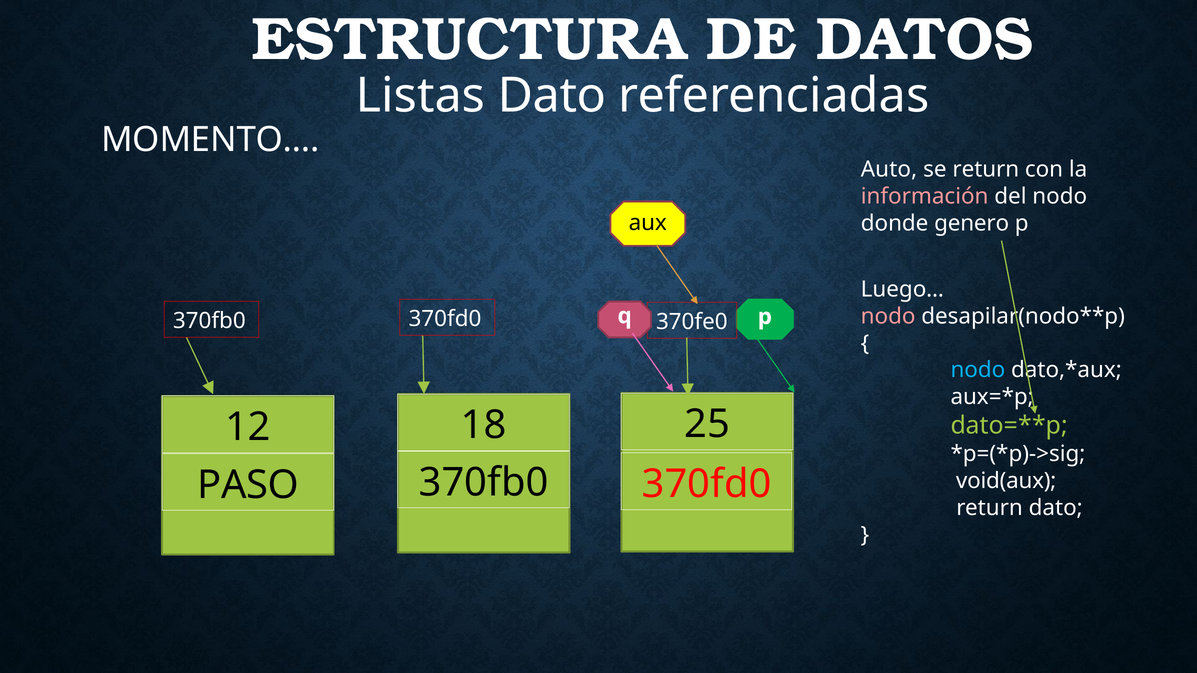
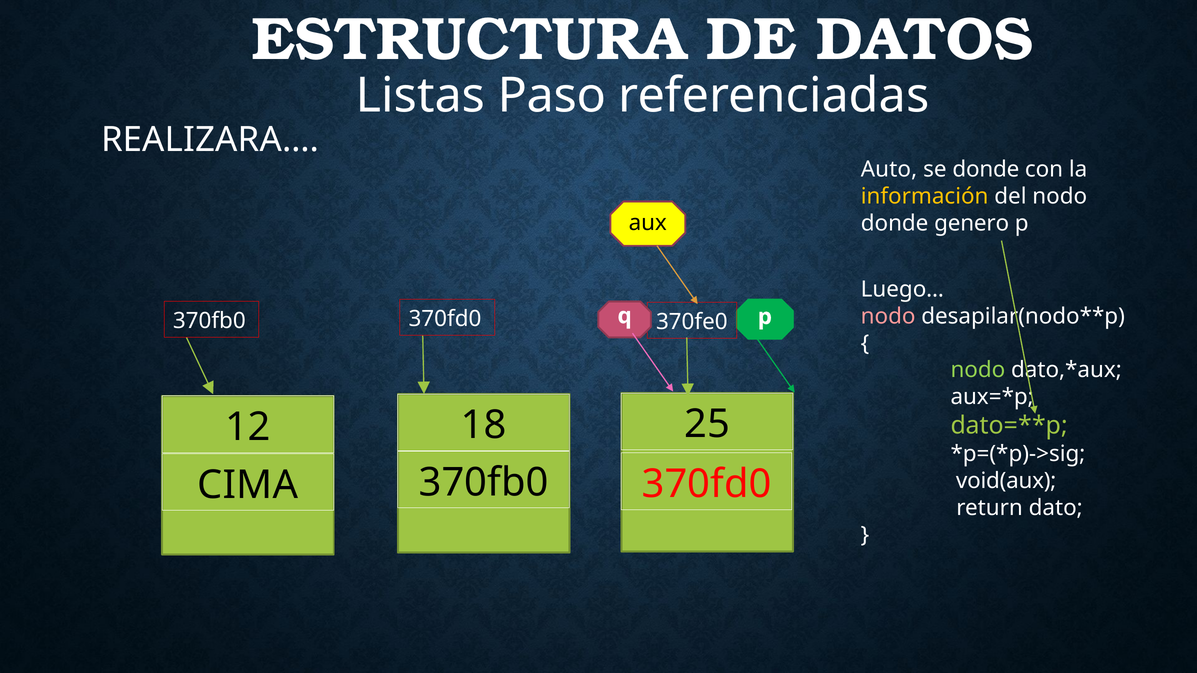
Listas Dato: Dato -> Paso (552, 96)
MOMENTO…: MOMENTO… -> REALIZARA… (210, 140)
se return: return -> donde (986, 170)
información colour: pink -> yellow (925, 196)
nodo colour: light blue -> light green (978, 370)
PASO: PASO -> CIMA (248, 485)
